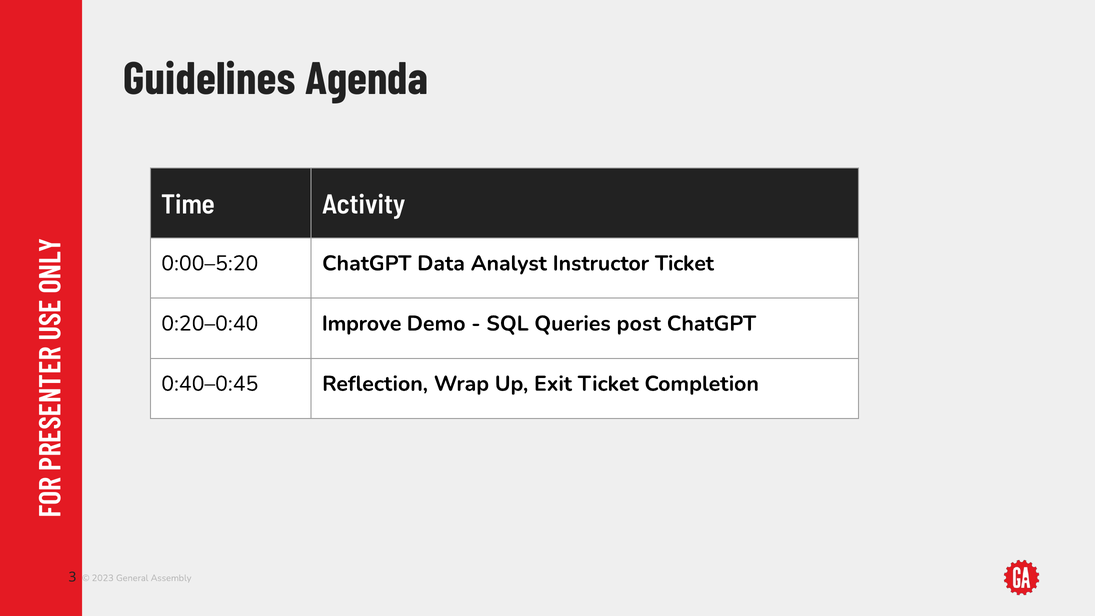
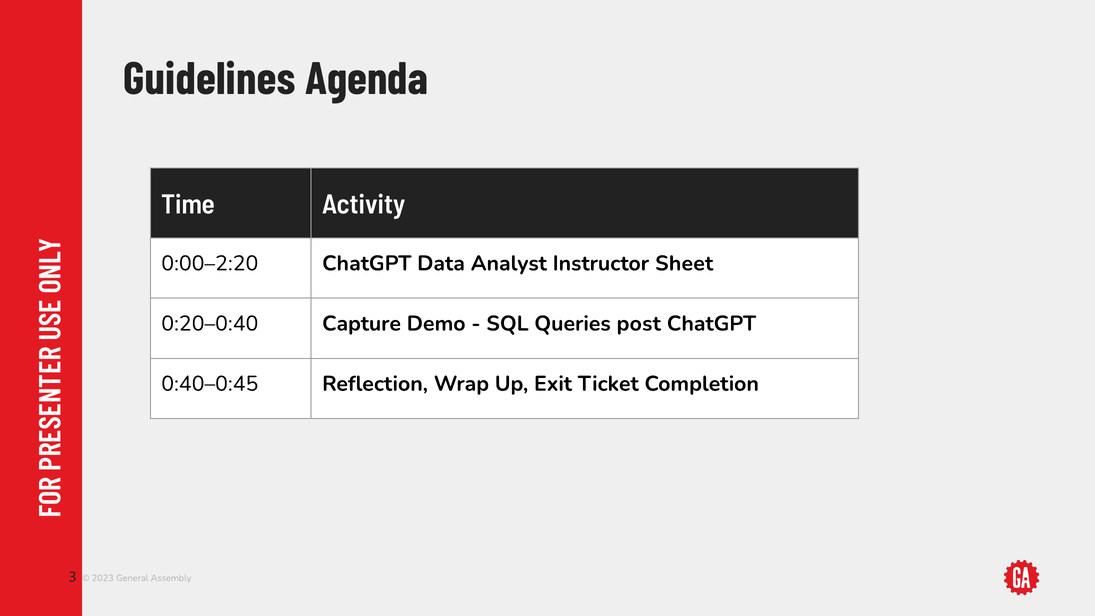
0:00–5:20: 0:00–5:20 -> 0:00–2:20 (210, 263)
Instructor Ticket: Ticket -> Sheet (684, 263)
Improve: Improve -> Capture (362, 323)
